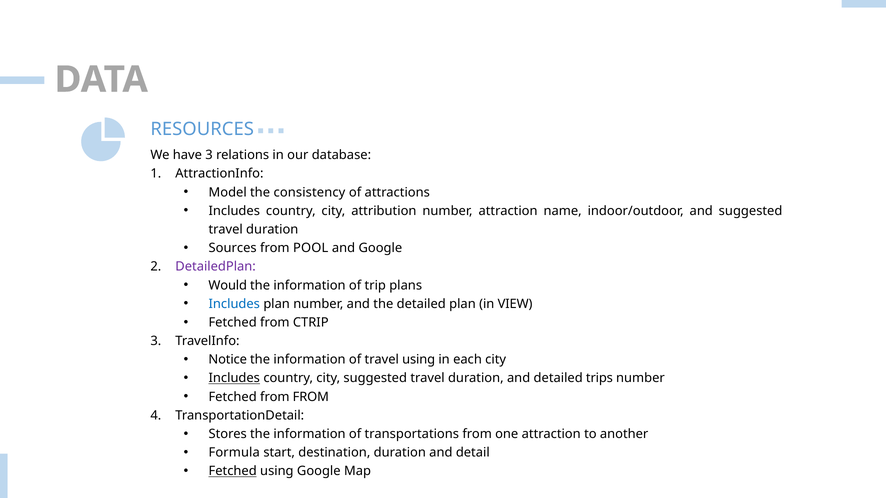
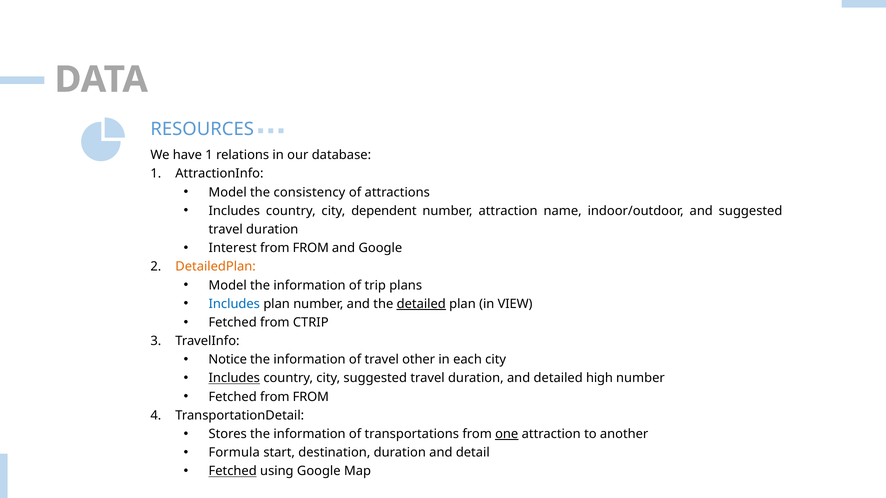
have 3: 3 -> 1 (209, 155)
attribution: attribution -> dependent (384, 211)
Sources: Sources -> Interest (233, 248)
POOL: POOL -> FROM (311, 248)
DetailedPlan colour: purple -> orange (216, 267)
Would: Would -> Model (228, 285)
detailed underline: none -> present (421, 304)
travel using: using -> other (419, 360)
trips: trips -> high (599, 378)
one underline: none -> present (507, 434)
